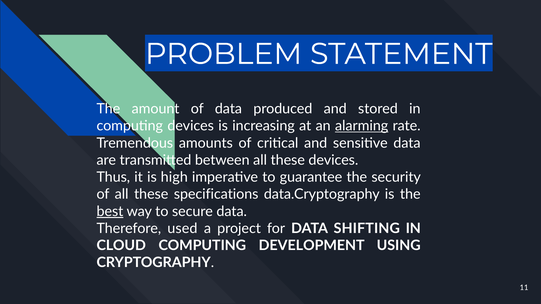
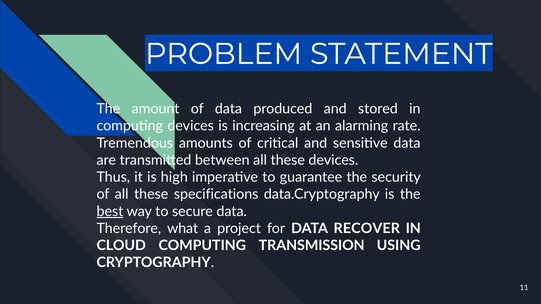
alarming underline: present -> none (362, 126)
used: used -> what (183, 229)
SHIFTING: SHIFTING -> RECOVER (367, 229)
DEVELOPMENT: DEVELOPMENT -> TRANSMISSION (312, 246)
